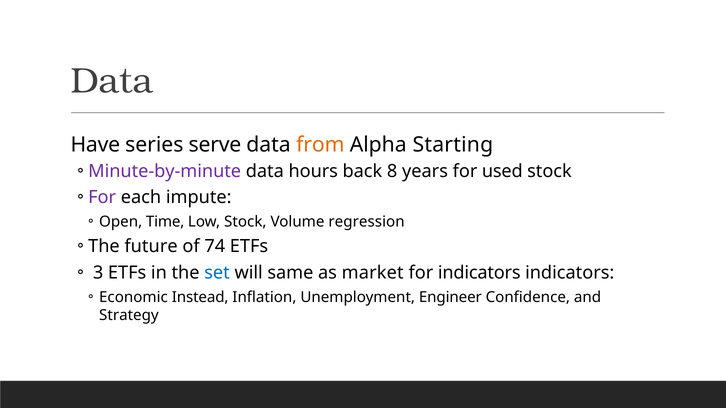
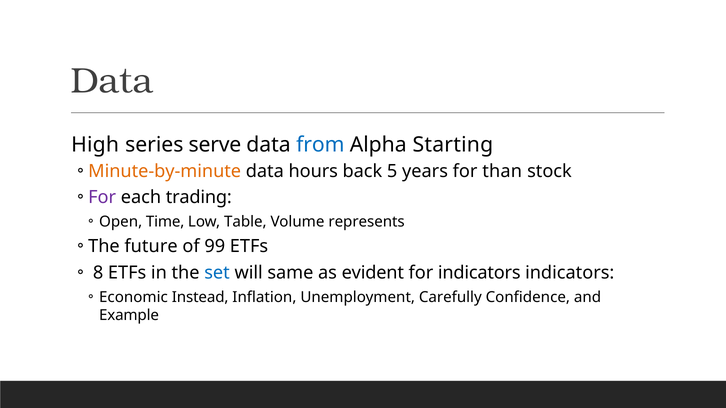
Have: Have -> High (95, 145)
from colour: orange -> blue (320, 145)
Minute-by-minute colour: purple -> orange (165, 171)
8: 8 -> 5 (392, 171)
used: used -> than (502, 171)
impute: impute -> trading (199, 198)
Low Stock: Stock -> Table (245, 222)
regression: regression -> represents (367, 222)
74: 74 -> 99 (215, 247)
3: 3 -> 8 (98, 273)
market: market -> evident (373, 273)
Engineer: Engineer -> Carefully (450, 297)
Strategy: Strategy -> Example (129, 316)
